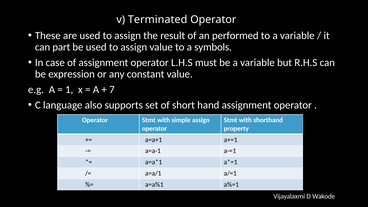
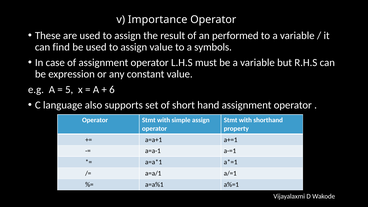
Terminated: Terminated -> Importance (158, 20)
part: part -> find (61, 47)
1: 1 -> 5 (69, 90)
7: 7 -> 6 (112, 90)
